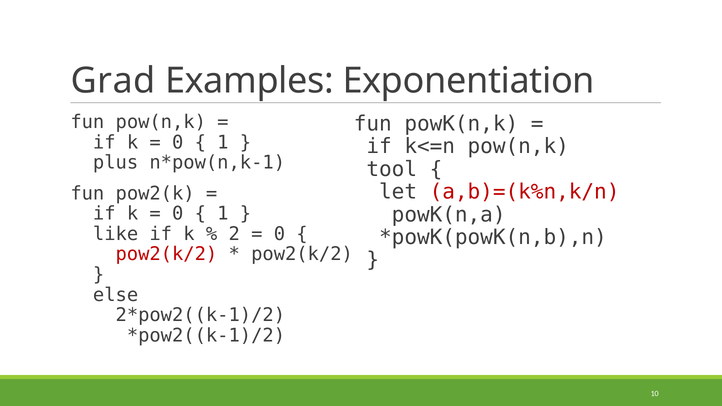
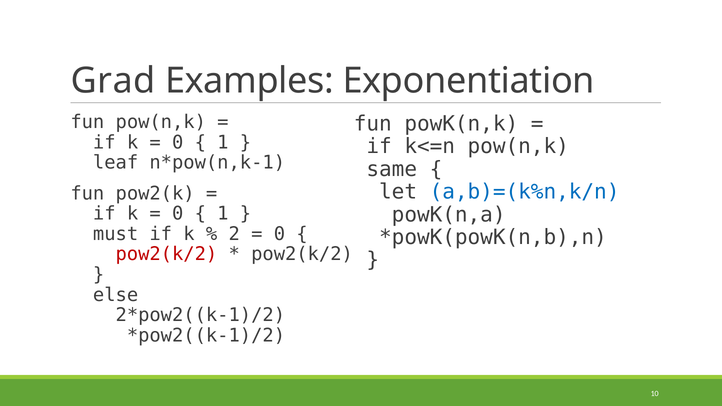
plus: plus -> leaf (116, 163)
tool: tool -> same (392, 169)
a,b)=(k%n,k/n colour: red -> blue (525, 192)
like: like -> must (116, 234)
